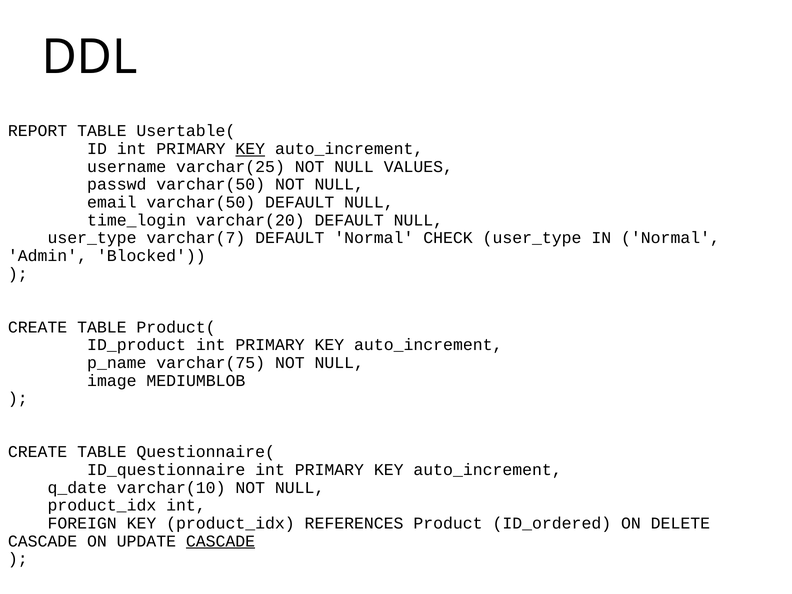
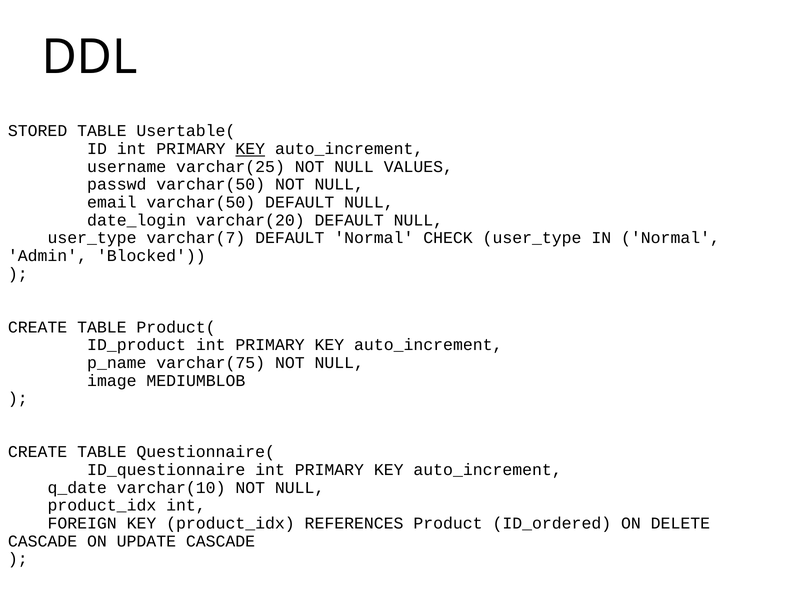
REPORT: REPORT -> STORED (38, 131)
time_login: time_login -> date_login (137, 220)
CASCADE underline: present -> none (221, 541)
